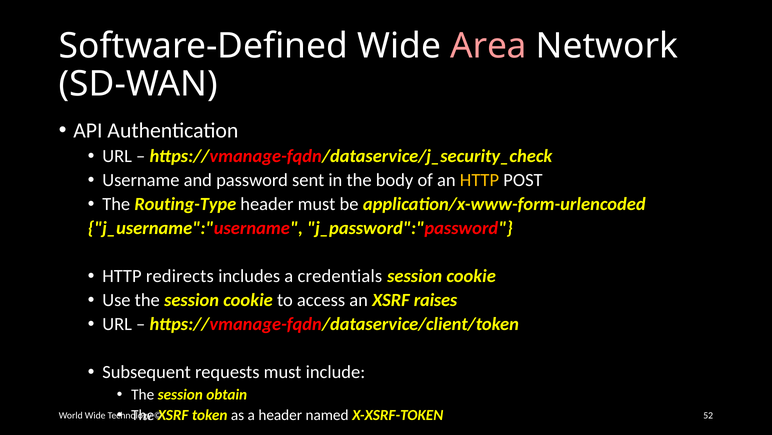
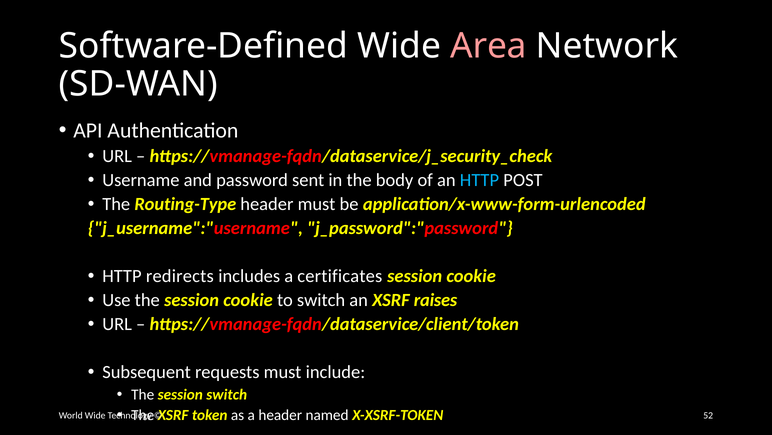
HTTP colour: yellow -> light blue (479, 180)
credentials: credentials -> certificates (340, 276)
to access: access -> switch (321, 300)
session obtain: obtain -> switch (227, 394)
